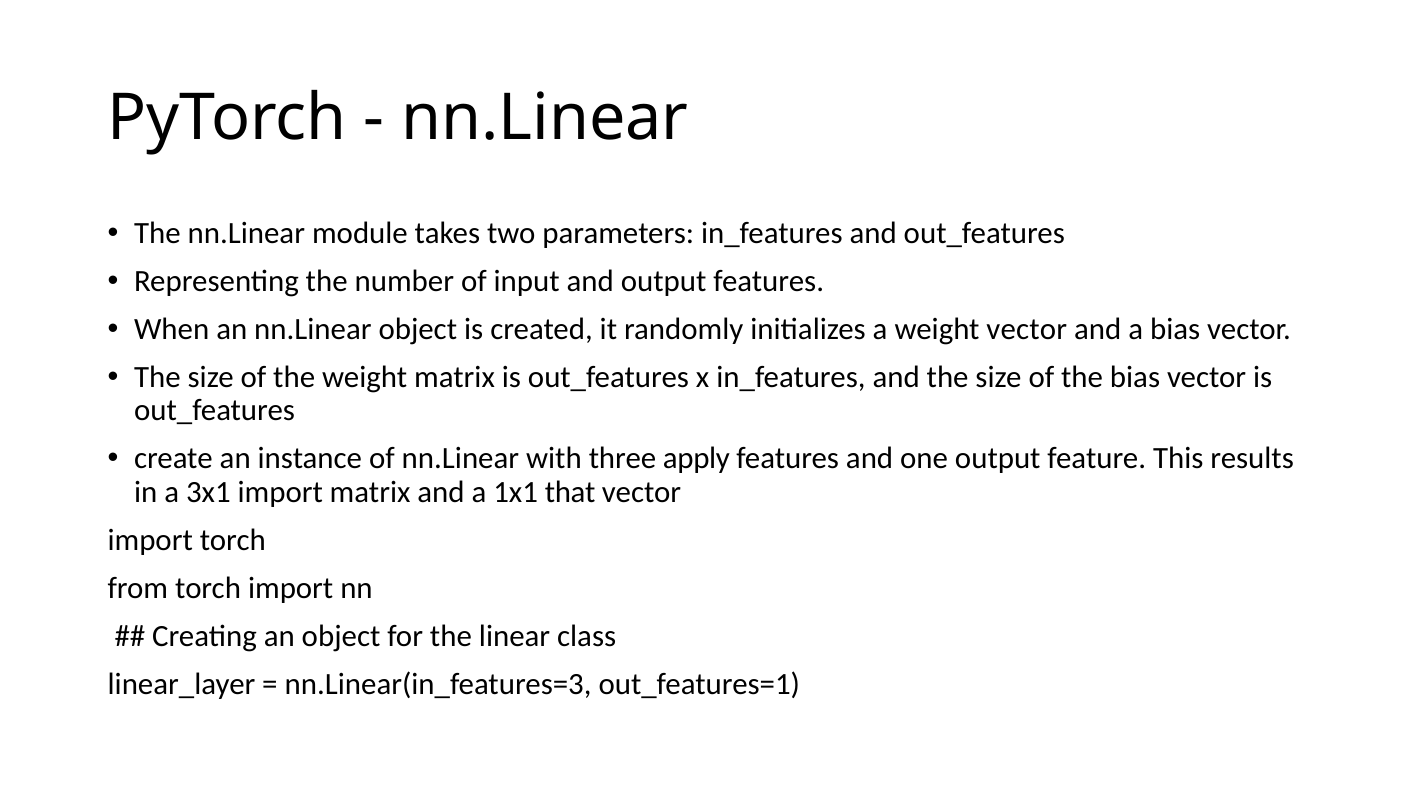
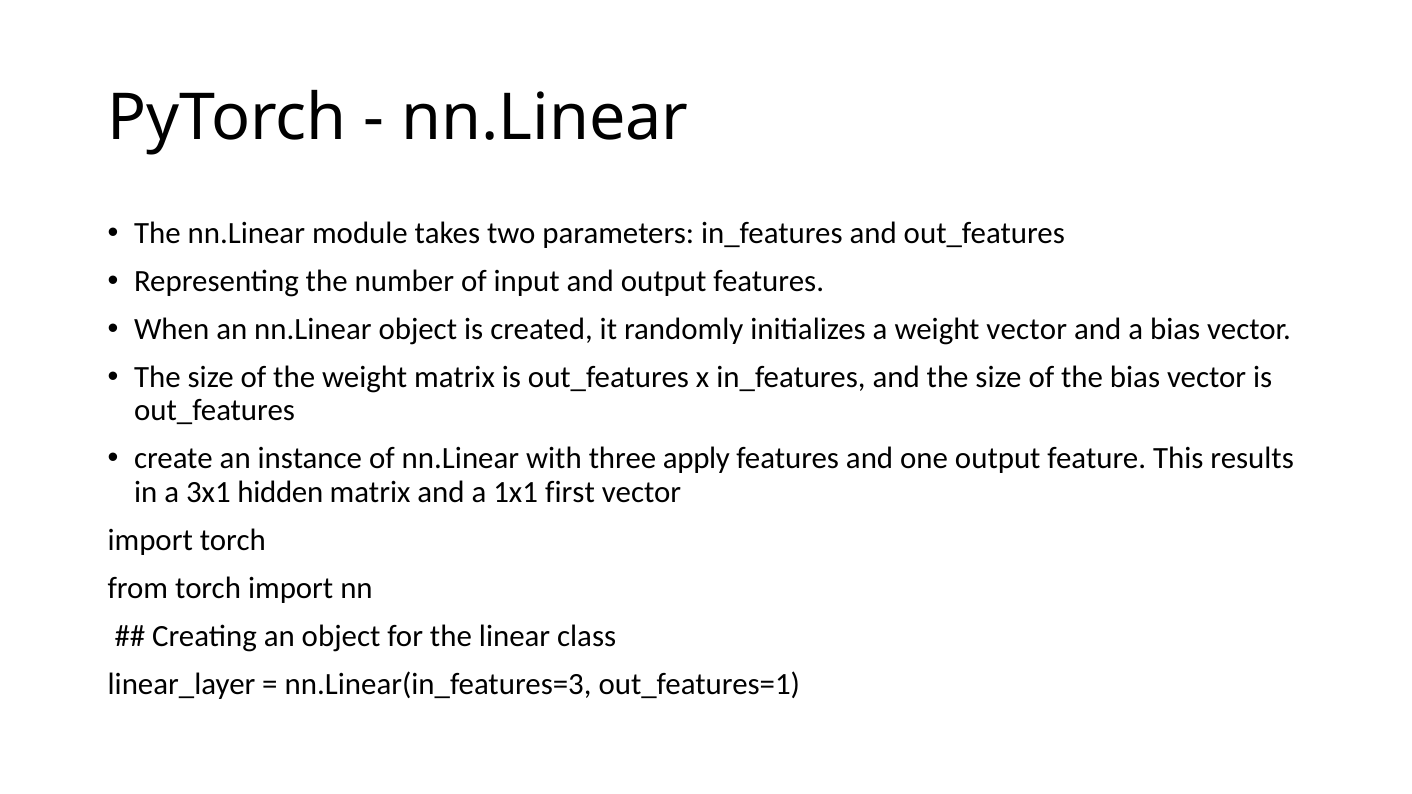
3x1 import: import -> hidden (280, 492)
that: that -> first (570, 492)
